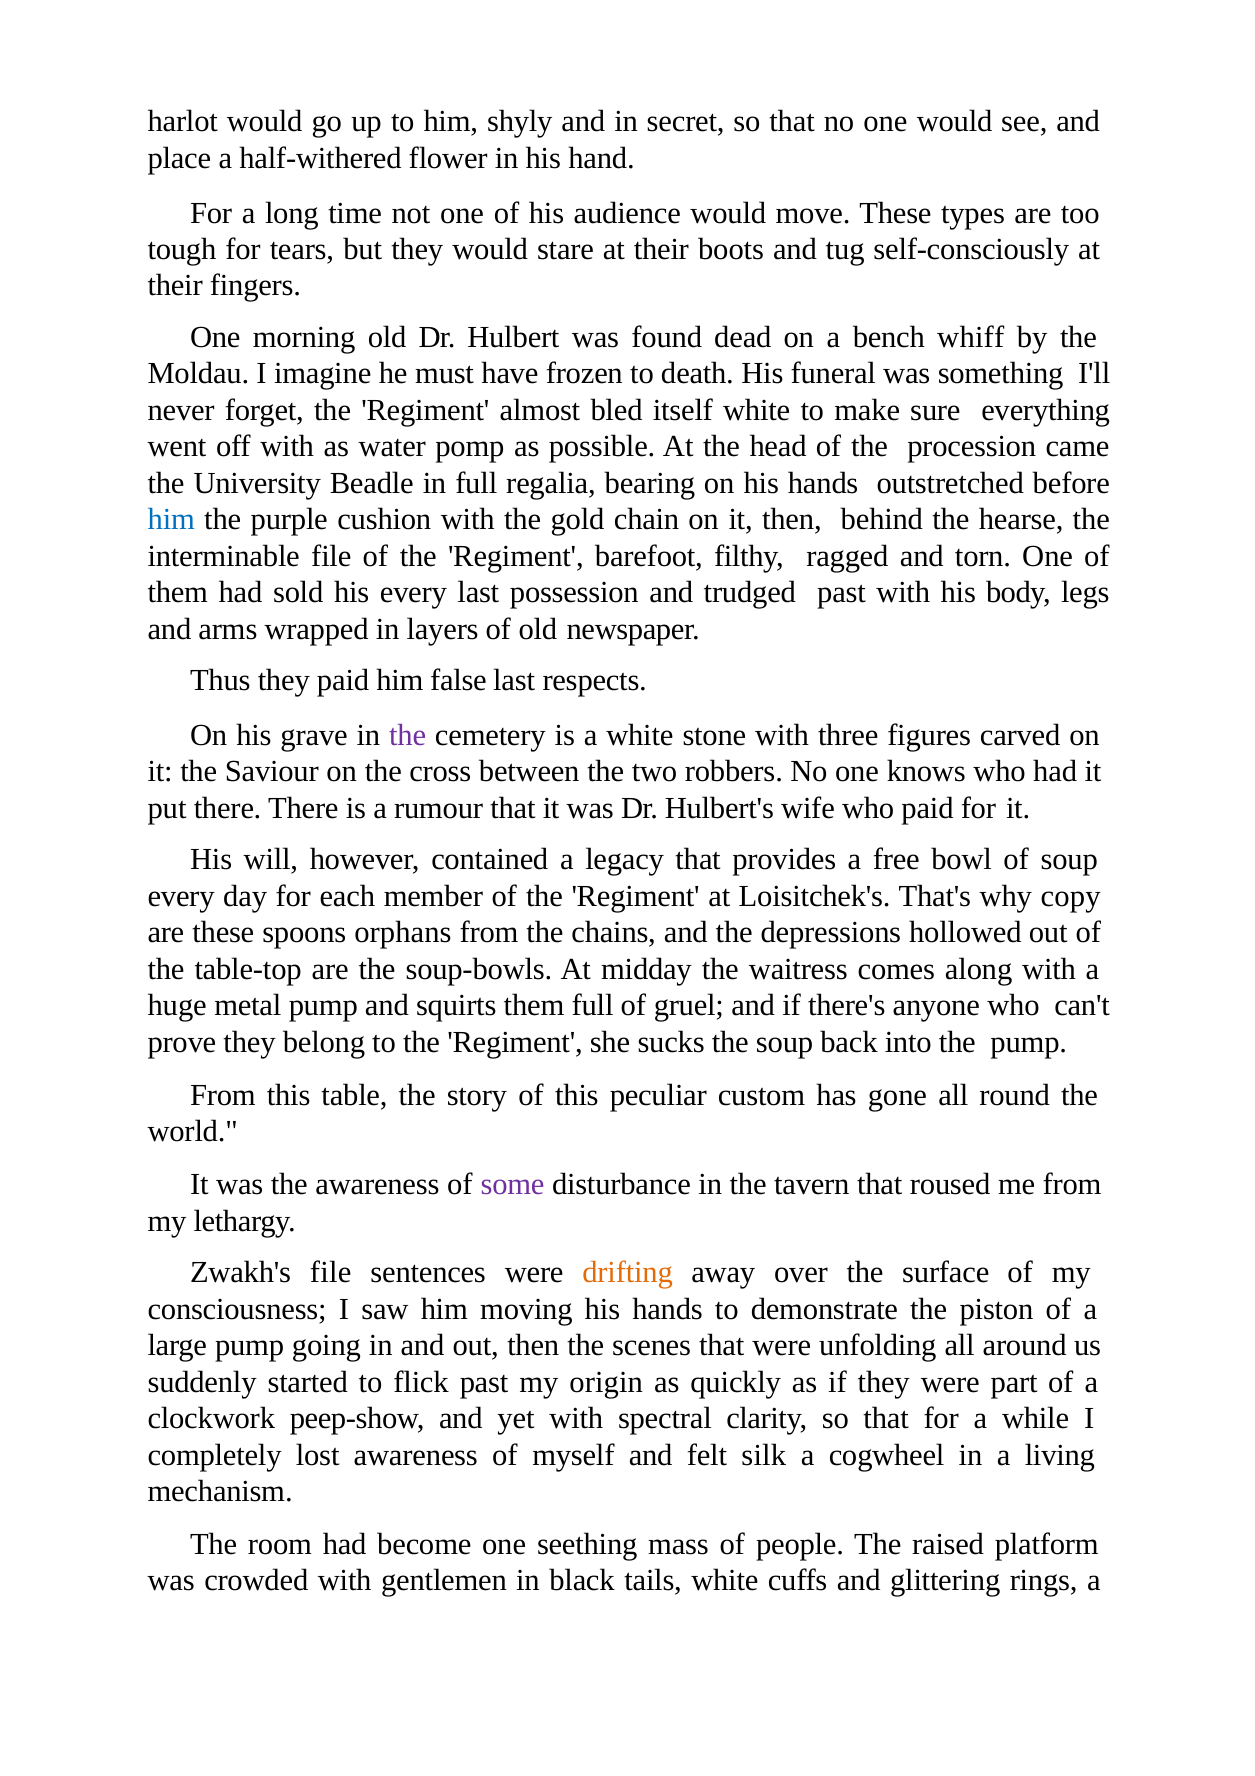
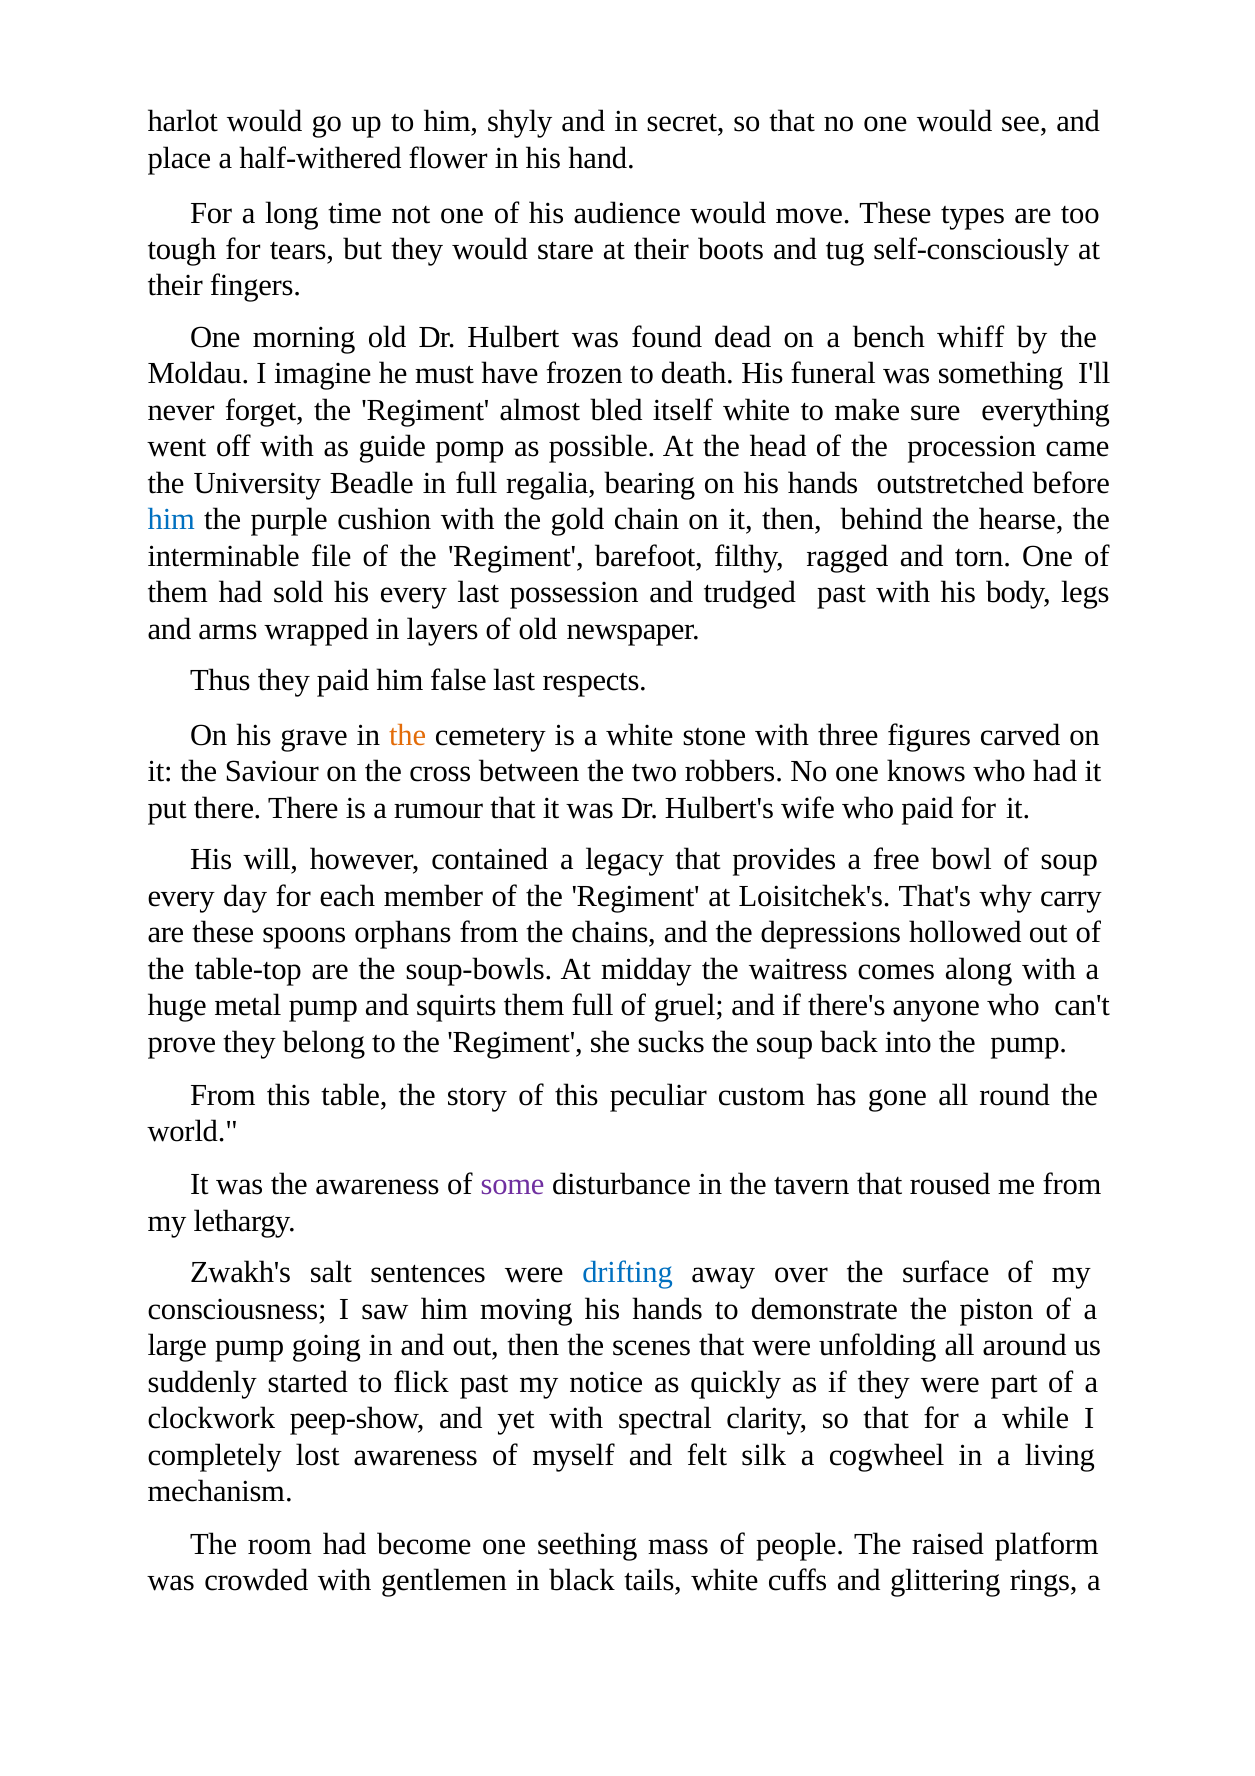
water: water -> guide (392, 447)
the colour: purple -> orange (408, 735)
copy: copy -> carry (1071, 896)
Zwakh's file: file -> salt (331, 1273)
drifting colour: orange -> blue (628, 1273)
origin: origin -> notice (606, 1382)
